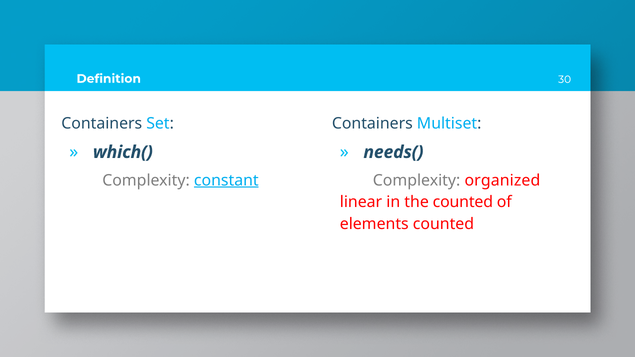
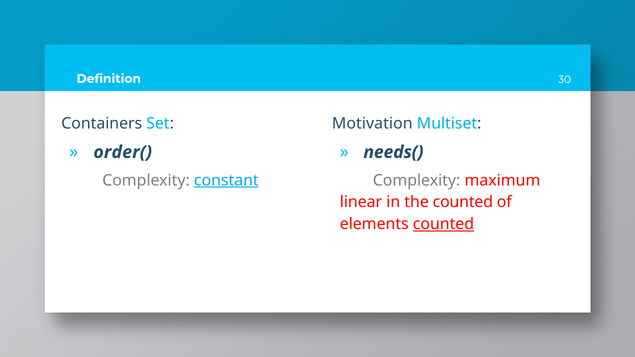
Containers: Containers -> Motivation (372, 124)
which(: which( -> order( (123, 152)
organized: organized -> maximum (502, 180)
counted underline: none -> present (443, 224)
